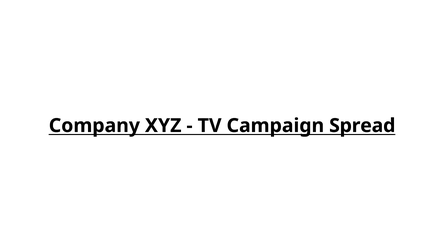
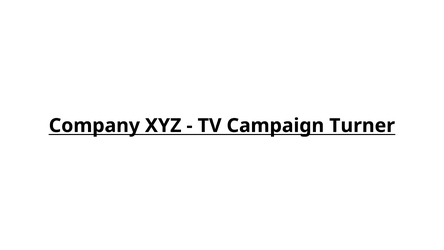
Spread: Spread -> Turner (362, 126)
